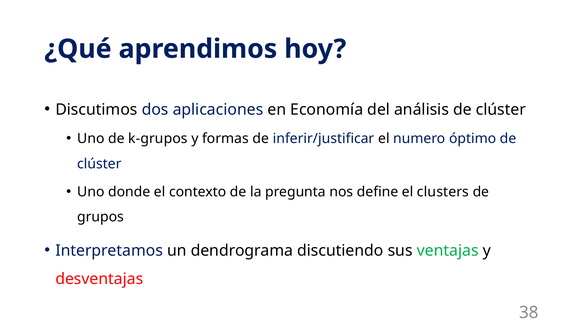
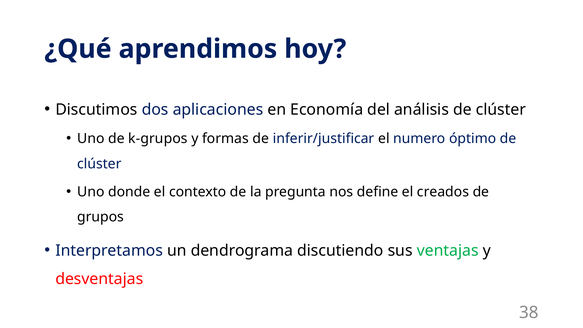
clusters: clusters -> creados (443, 192)
